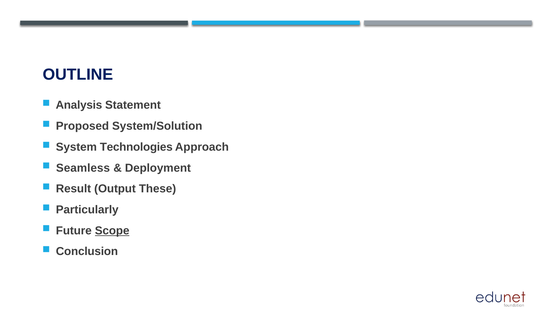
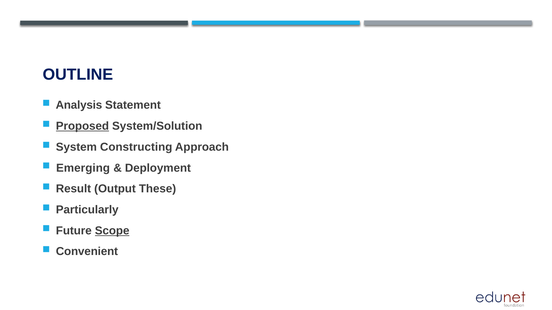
Proposed underline: none -> present (82, 126)
Technologies: Technologies -> Constructing (136, 147)
Seamless: Seamless -> Emerging (83, 168)
Conclusion: Conclusion -> Convenient (87, 252)
